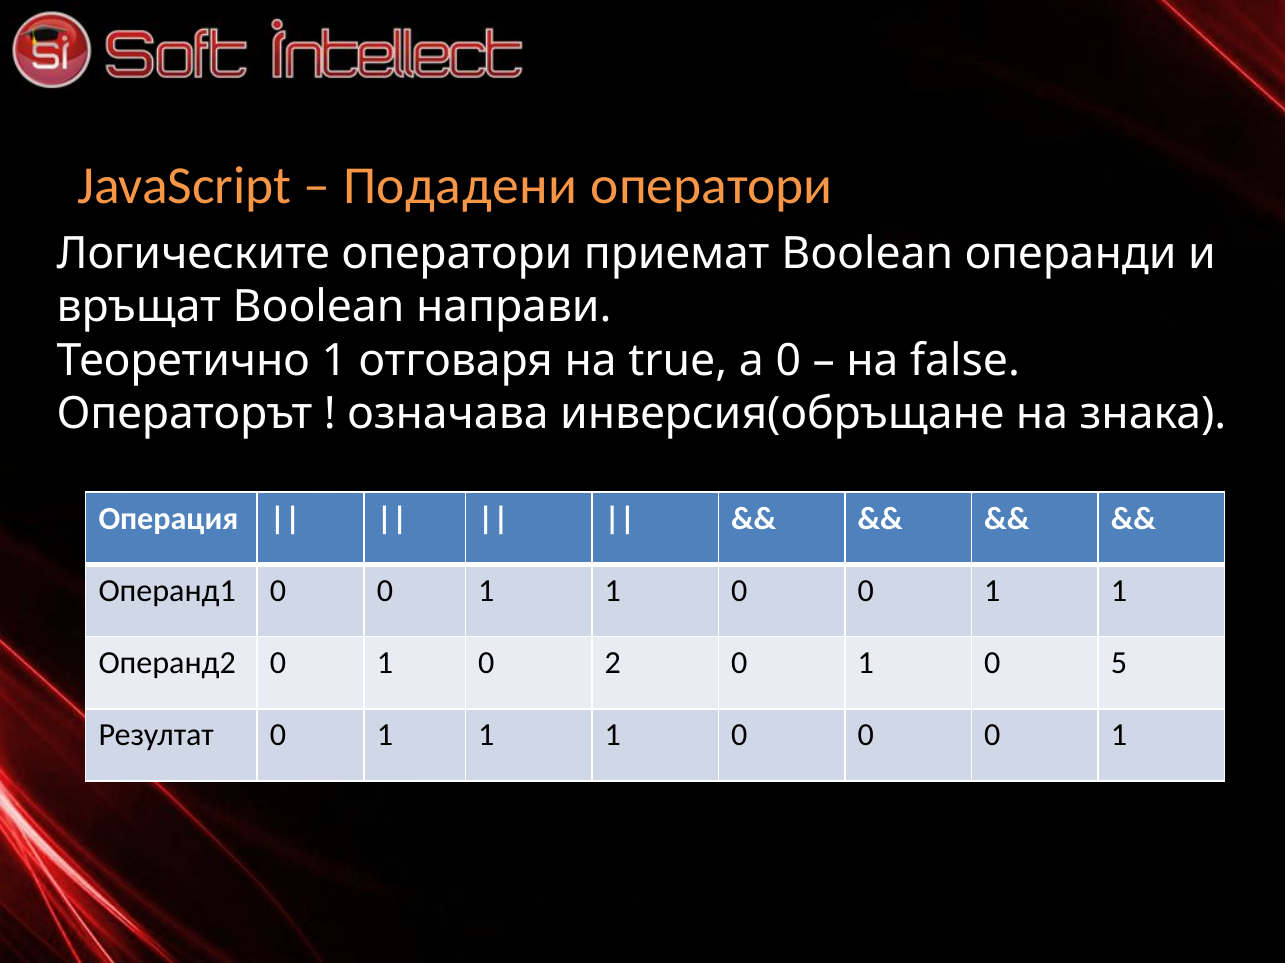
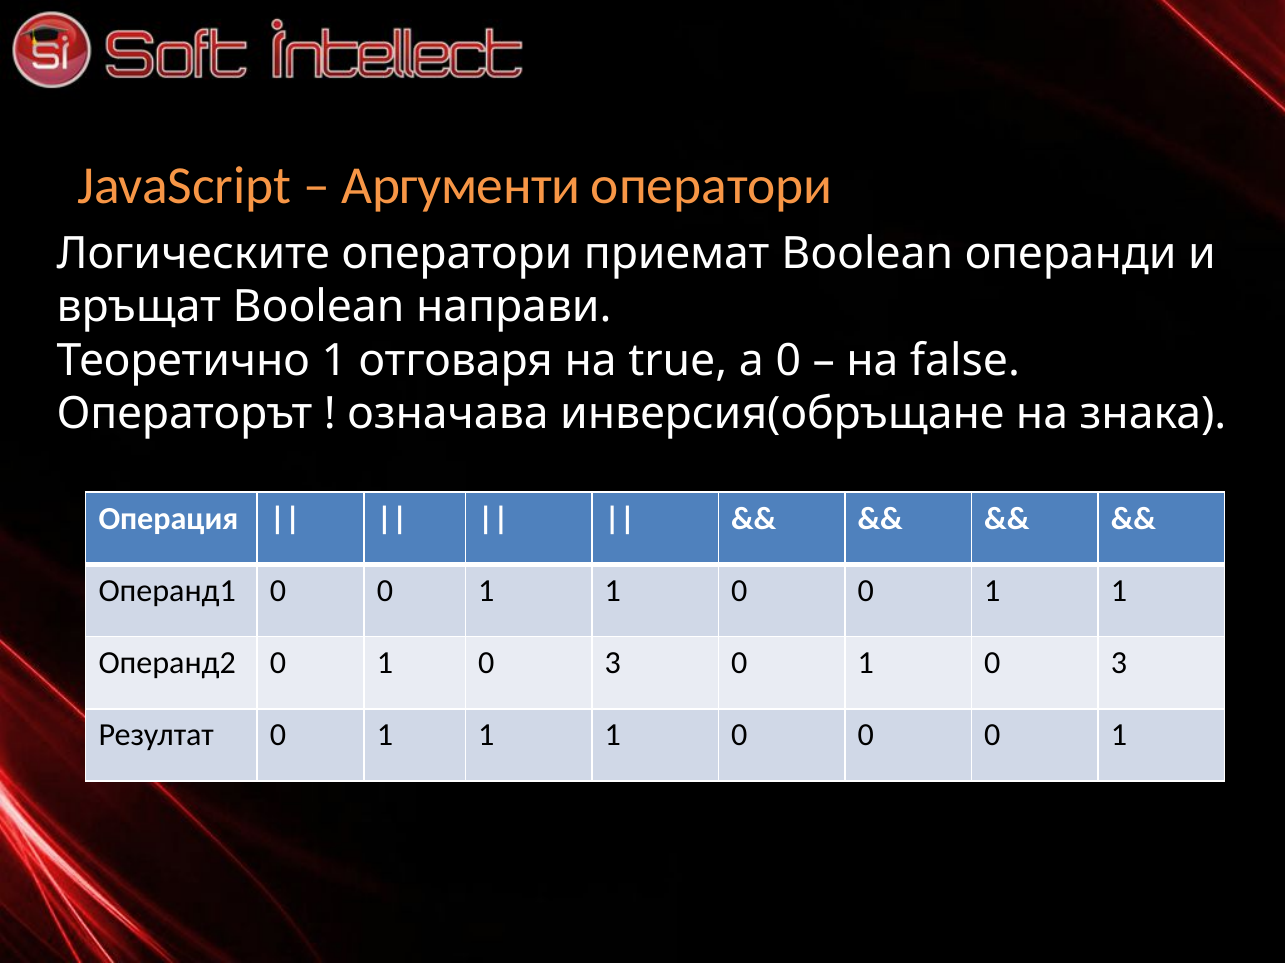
Подадени: Подадени -> Аргументи (461, 186)
2: 2 -> 3 (613, 664)
5: 5 -> 3 (1119, 664)
